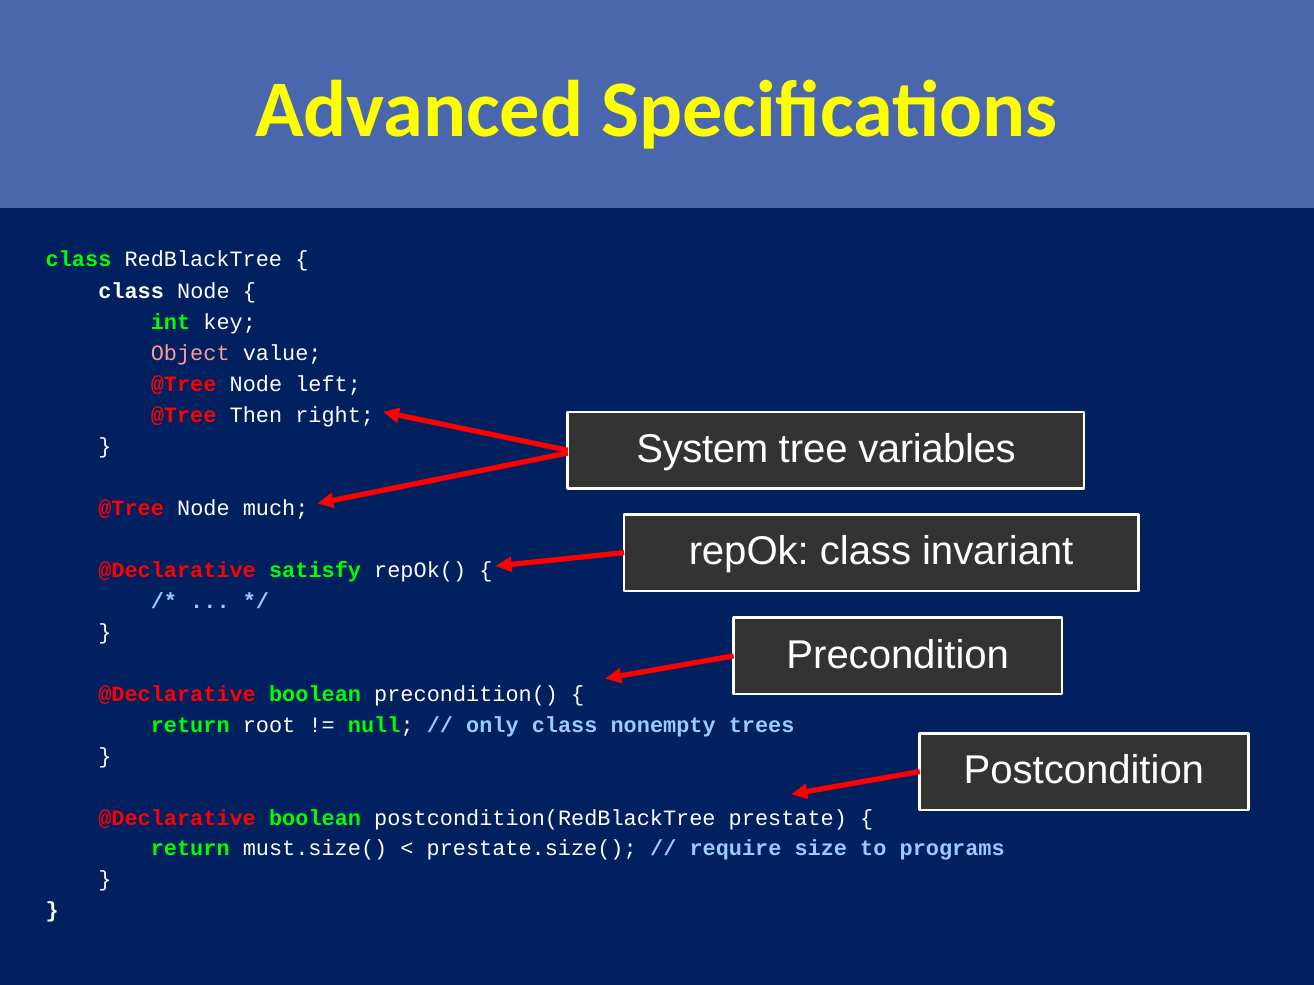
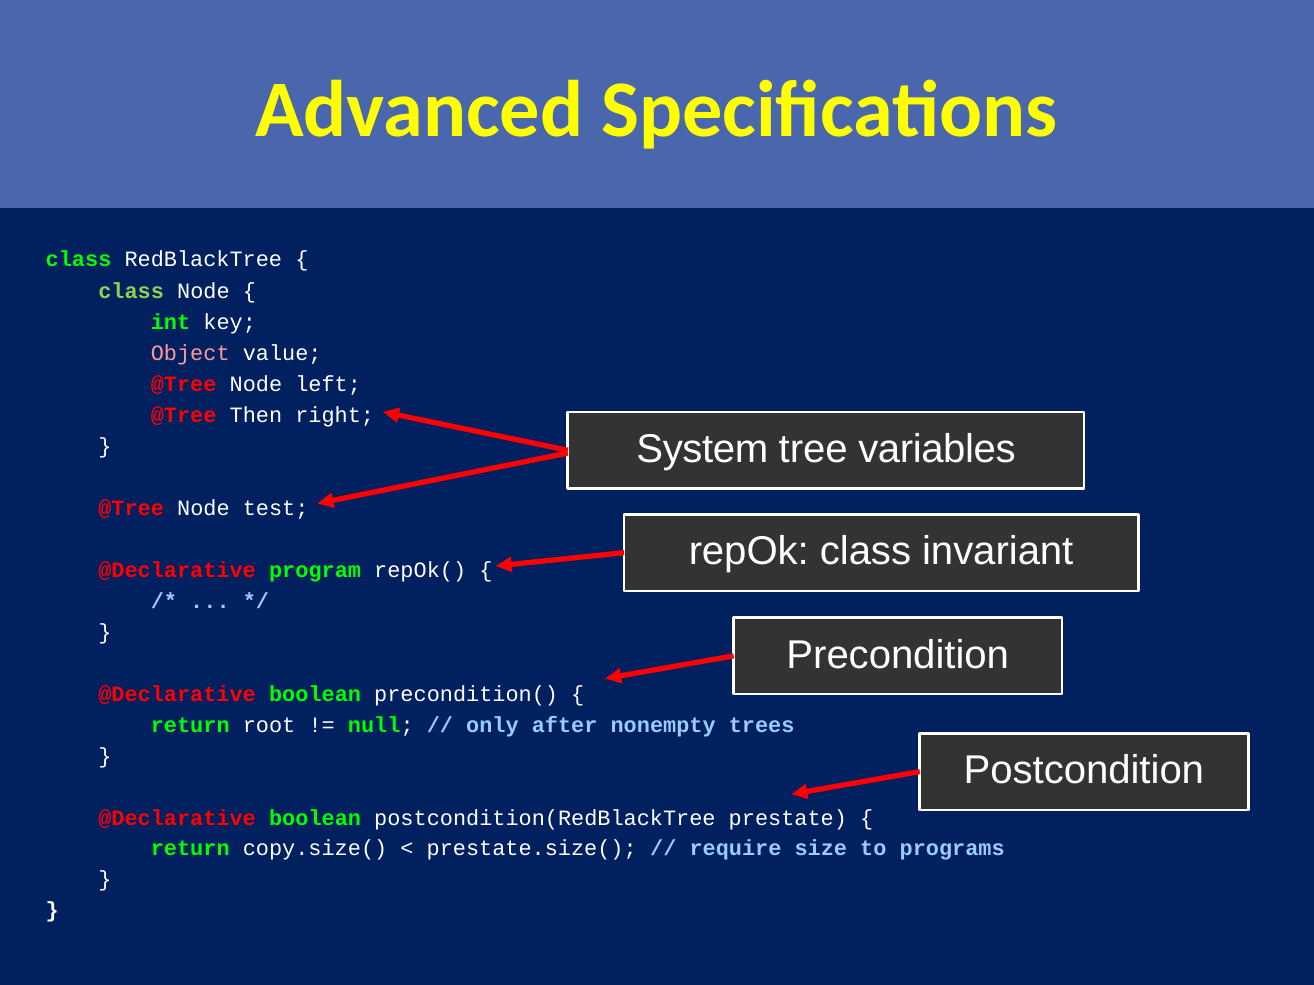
class colour: white -> light green (131, 291)
much: much -> test (276, 508)
satisfy: satisfy -> program (315, 570)
only class: class -> after (565, 725)
must.size(: must.size( -> copy.size( (315, 849)
